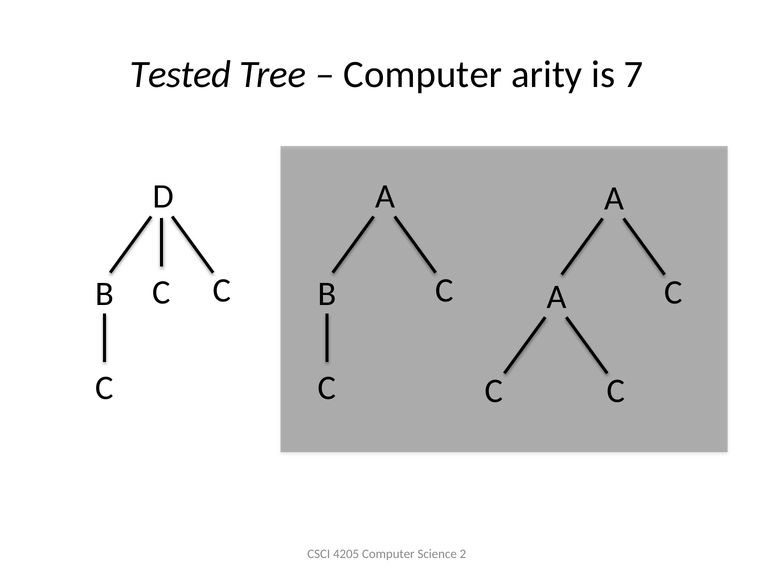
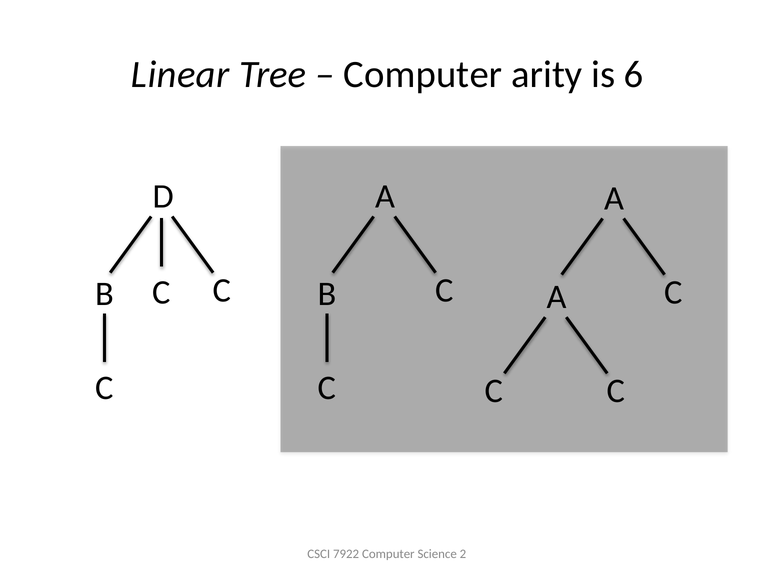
Tested: Tested -> Linear (180, 74)
7: 7 -> 6 (634, 74)
4205: 4205 -> 7922 (346, 554)
